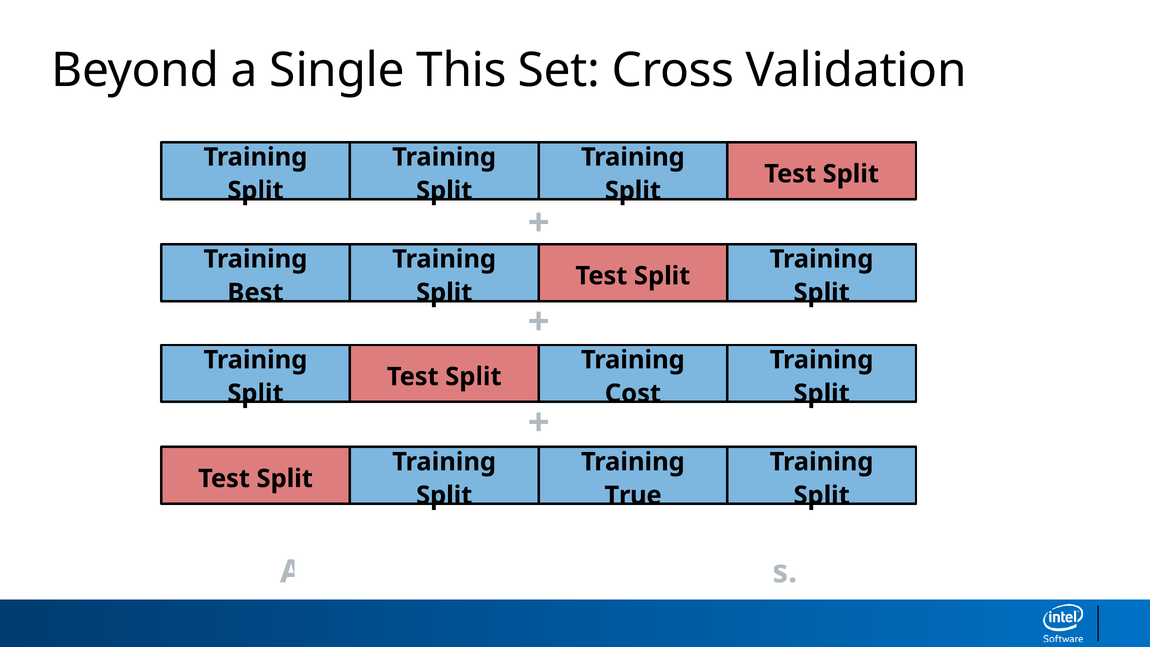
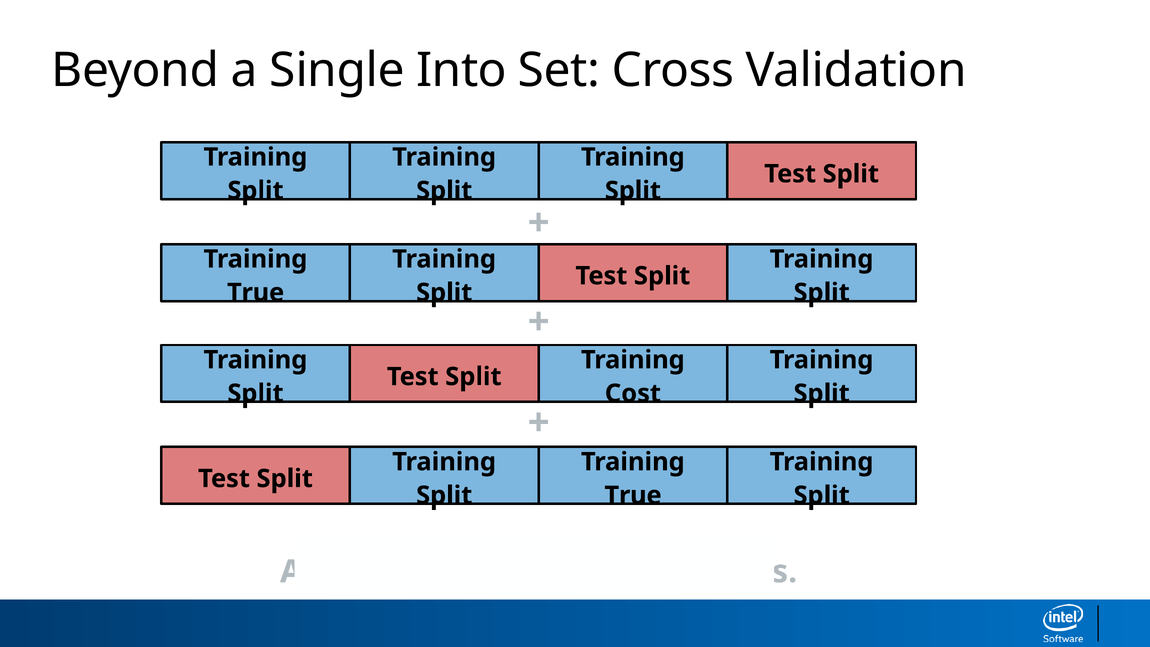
This: This -> Into (461, 71)
Best: Best -> True (256, 293)
